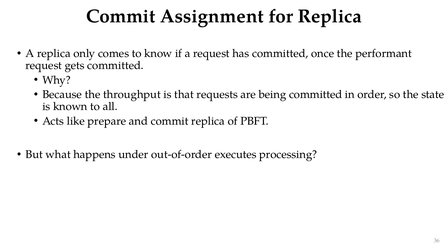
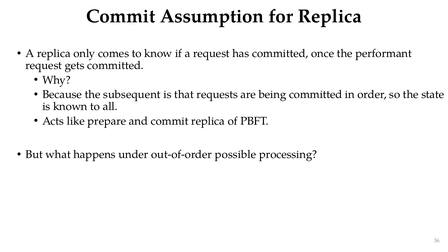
Assignment: Assignment -> Assumption (212, 17)
throughput: throughput -> subsequent (132, 94)
executes: executes -> possible (236, 154)
